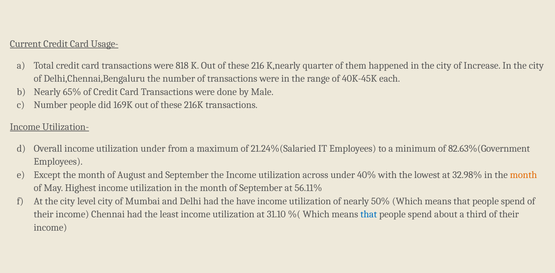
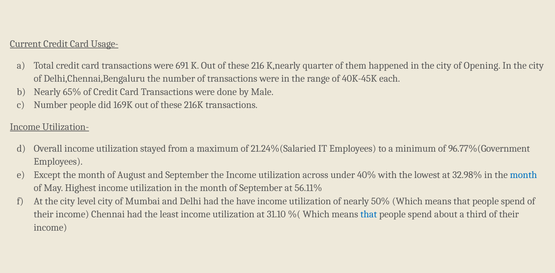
818: 818 -> 691 (182, 66)
Increase: Increase -> Opening (482, 66)
utilization under: under -> stayed (153, 149)
82.63%(Government: 82.63%(Government -> 96.77%(Government (489, 149)
month colour: orange -> blue (524, 175)
